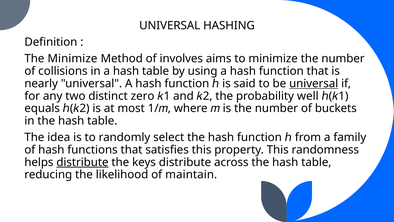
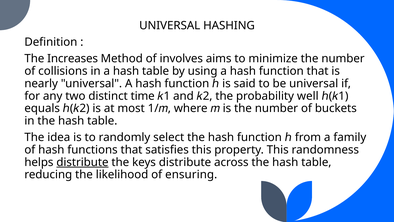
The Minimize: Minimize -> Increases (73, 59)
universal underline: present -> none (314, 83)
zero: zero -> time (143, 96)
maintain: maintain -> ensuring (191, 174)
